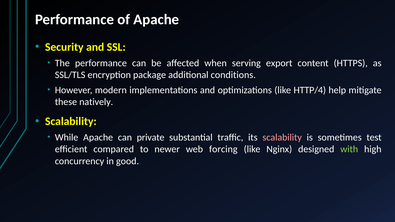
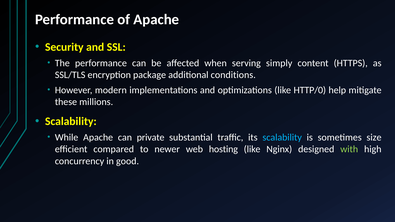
export: export -> simply (279, 63)
HTTP/4: HTTP/4 -> HTTP/0 (310, 90)
natively: natively -> millions (96, 102)
scalability colour: pink -> light blue (282, 137)
test: test -> size (374, 137)
forcing: forcing -> hosting (223, 149)
